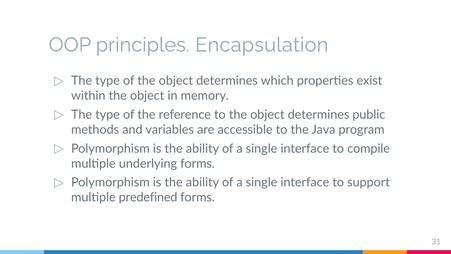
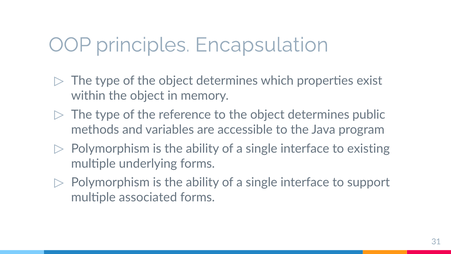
compile: compile -> existing (369, 148)
predefined: predefined -> associated (148, 197)
